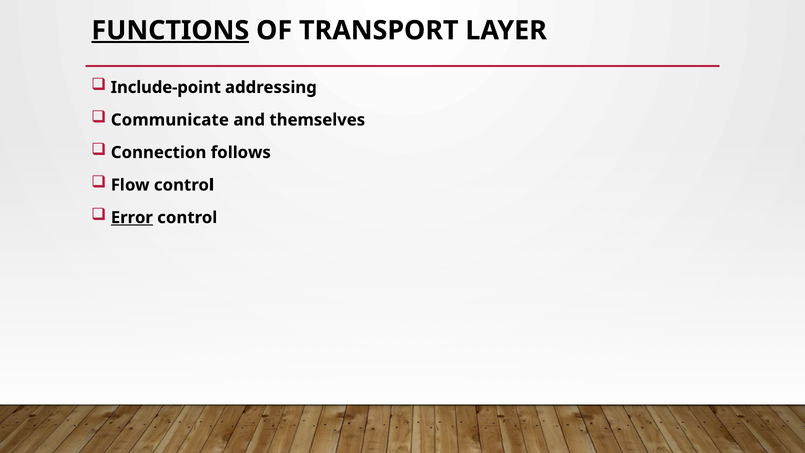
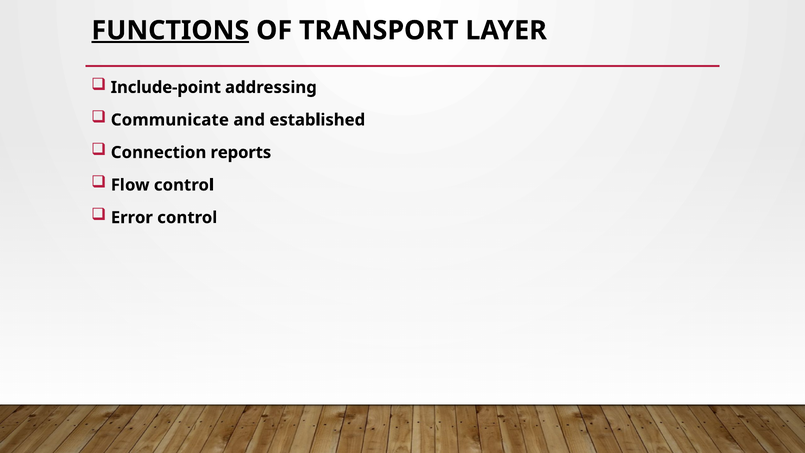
themselves: themselves -> established (317, 120)
follows: follows -> reports (241, 152)
Error underline: present -> none (132, 218)
